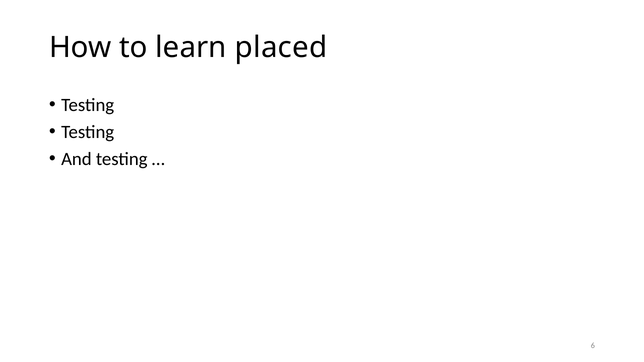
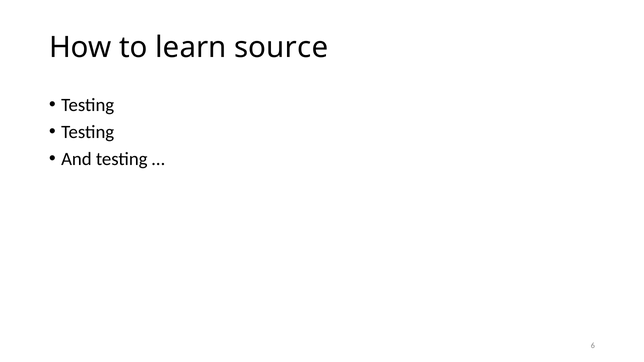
placed: placed -> source (281, 48)
